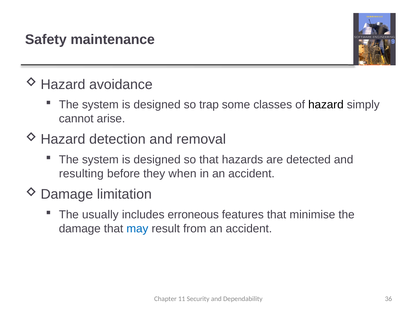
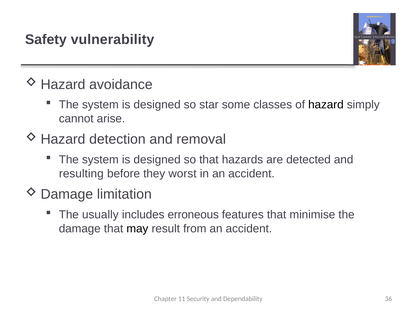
maintenance: maintenance -> vulnerability (113, 40)
trap: trap -> star (209, 105)
when: when -> worst (182, 174)
may colour: blue -> black (137, 228)
